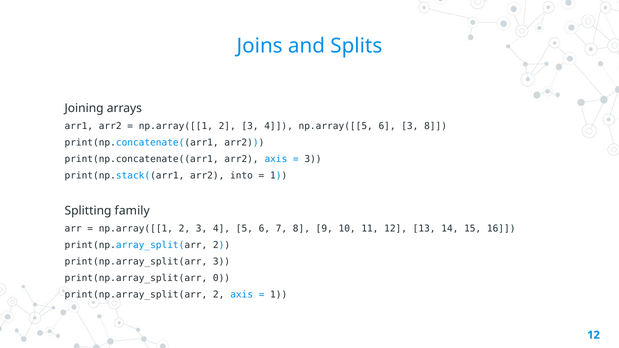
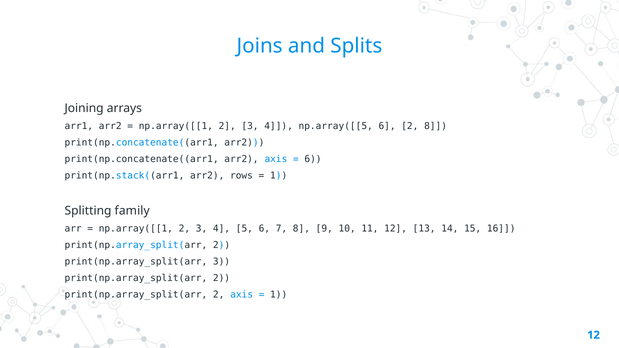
6 3: 3 -> 2 (410, 126)
3: 3 -> 6 (313, 159)
into: into -> rows (241, 176)
0: 0 -> 2 (222, 278)
